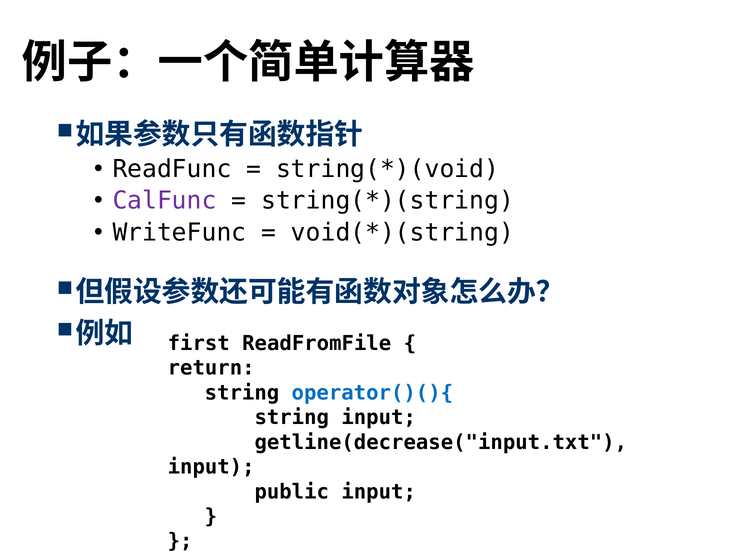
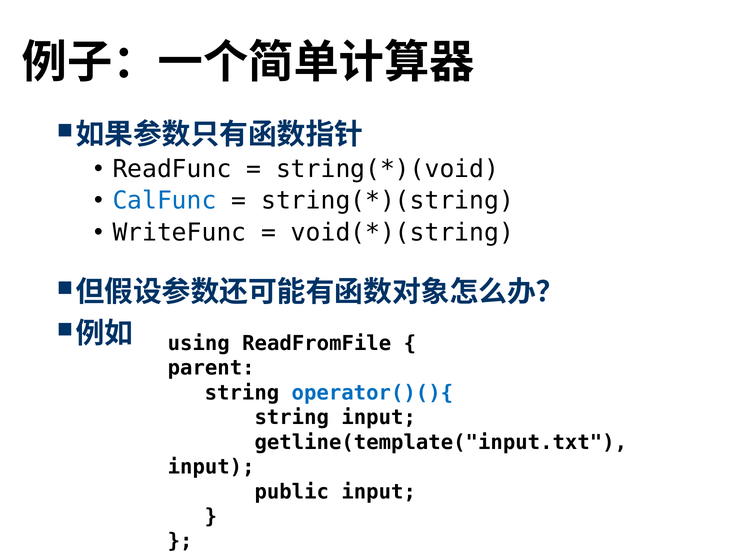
CalFunc colour: purple -> blue (165, 201)
first: first -> using (199, 343)
return: return -> parent (211, 368)
getline(decrease("input.txt: getline(decrease("input.txt -> getline(template("input.txt (441, 442)
